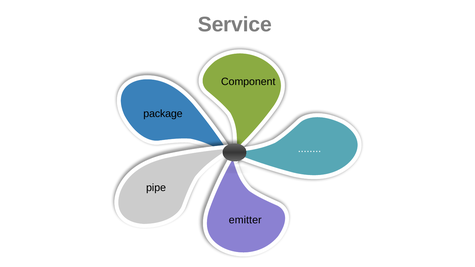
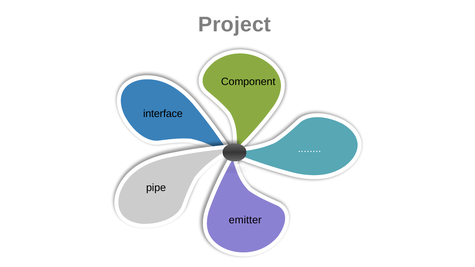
Service: Service -> Project (235, 25)
package: package -> interface (163, 114)
